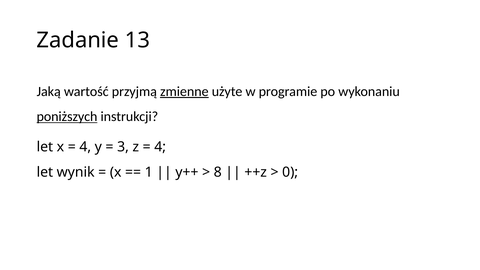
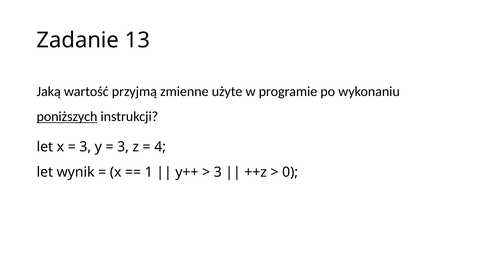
zmienne underline: present -> none (184, 91)
4: 4 -> 3 (85, 147)
8: 8 -> 3 (218, 172)
